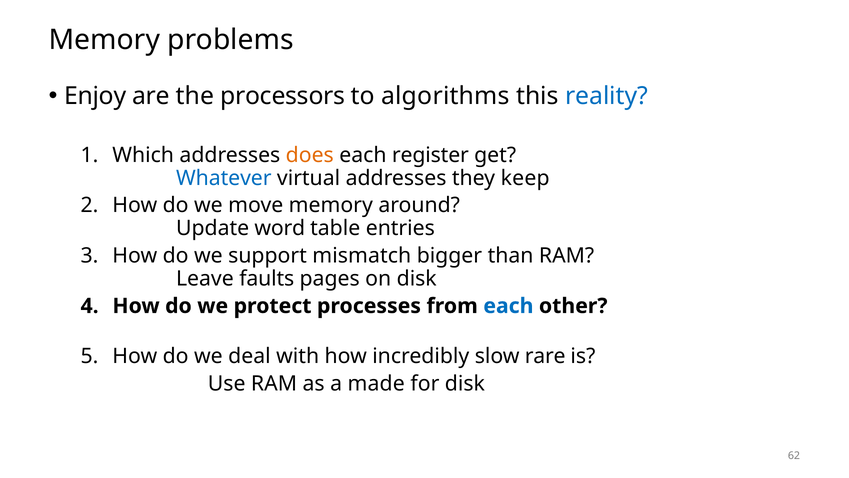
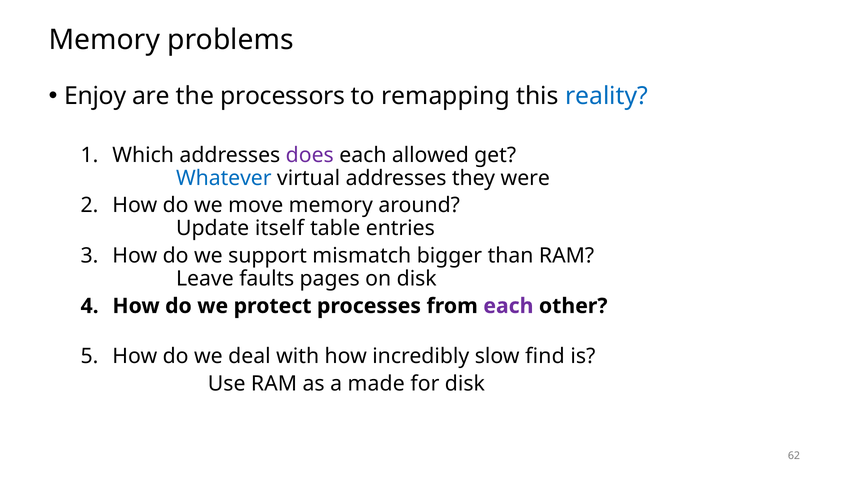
algorithms: algorithms -> remapping (446, 96)
does colour: orange -> purple (310, 155)
register: register -> allowed (430, 155)
keep: keep -> were (525, 178)
word: word -> itself (280, 228)
each colour: blue -> purple (508, 306)
rare: rare -> find (545, 356)
